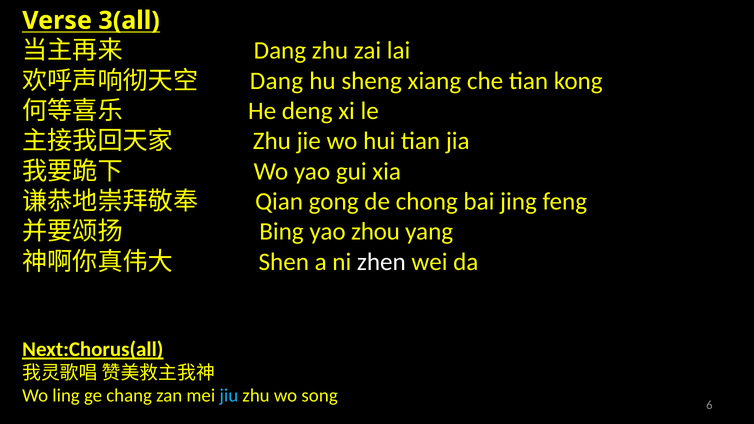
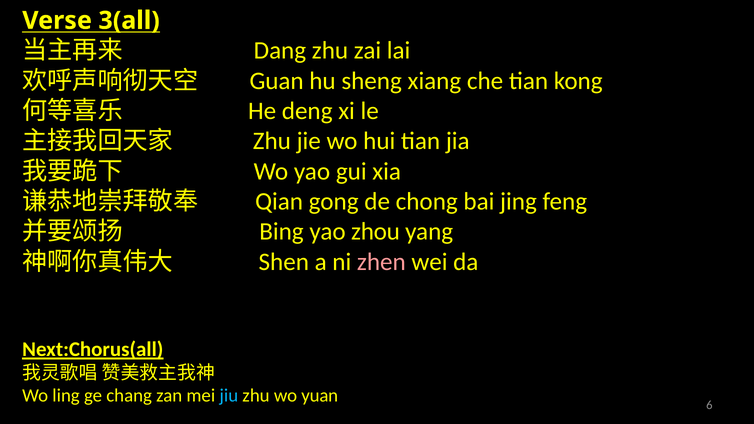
Dang: Dang -> Guan (277, 81)
zhen colour: white -> pink (381, 262)
song: song -> yuan (320, 396)
